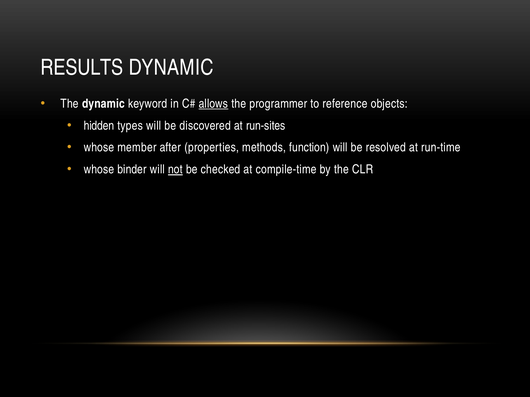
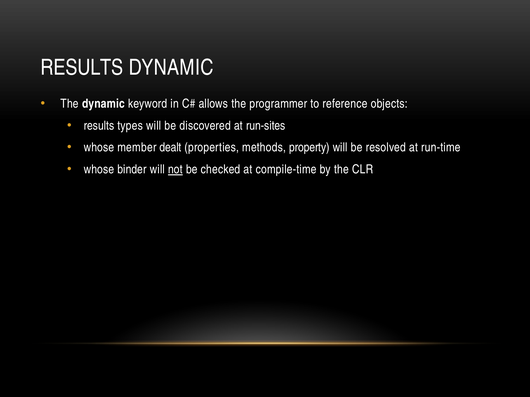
allows underline: present -> none (213, 104)
hidden: hidden -> results (99, 126)
after: after -> dealt (170, 148)
function: function -> property (309, 148)
